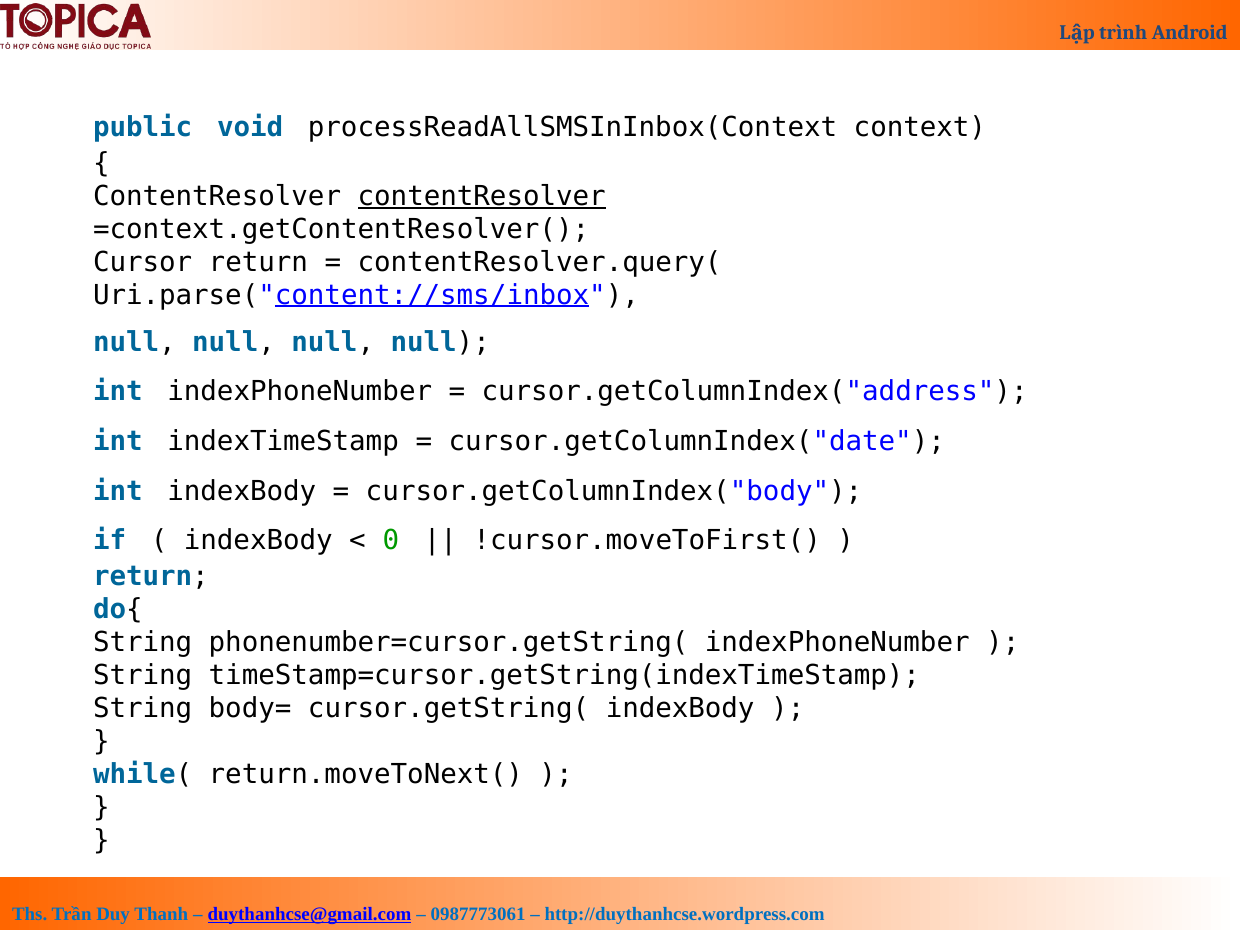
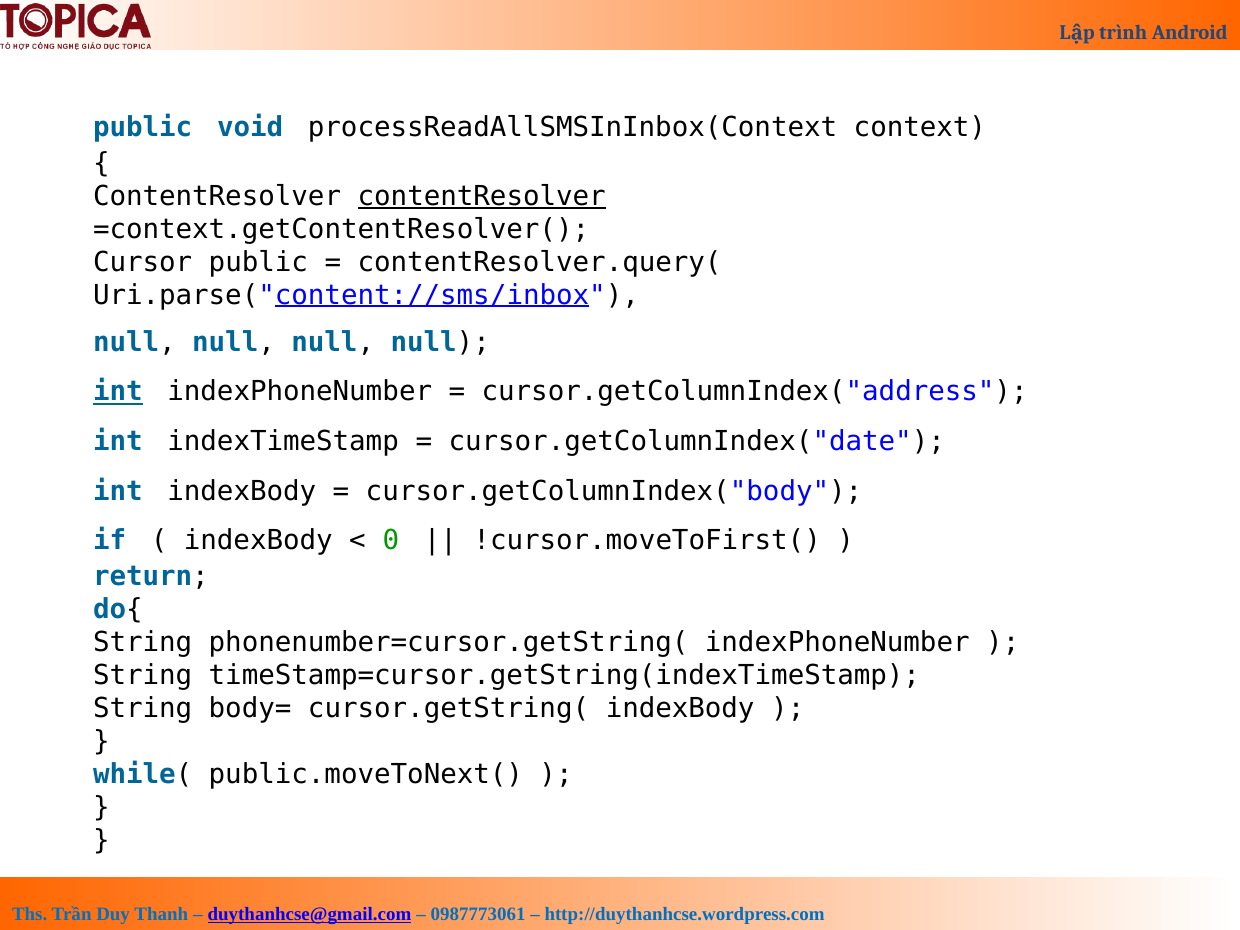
Cursor return: return -> public (258, 262)
int underline: none -> present (118, 392)
return.moveToNext(: return.moveToNext( -> public.moveToNext( (366, 775)
